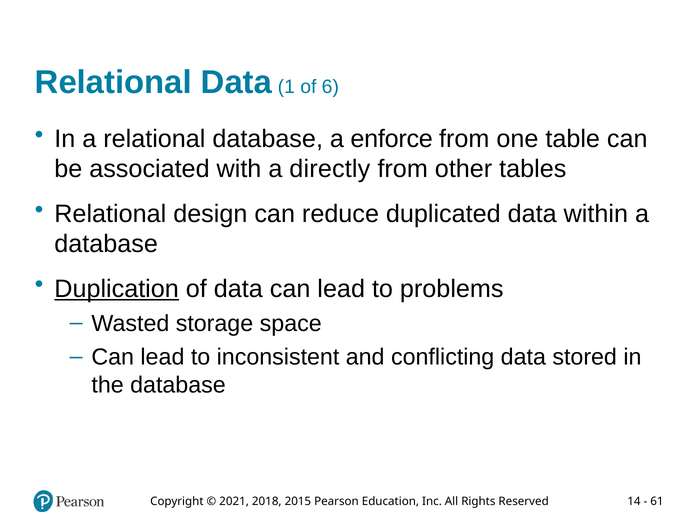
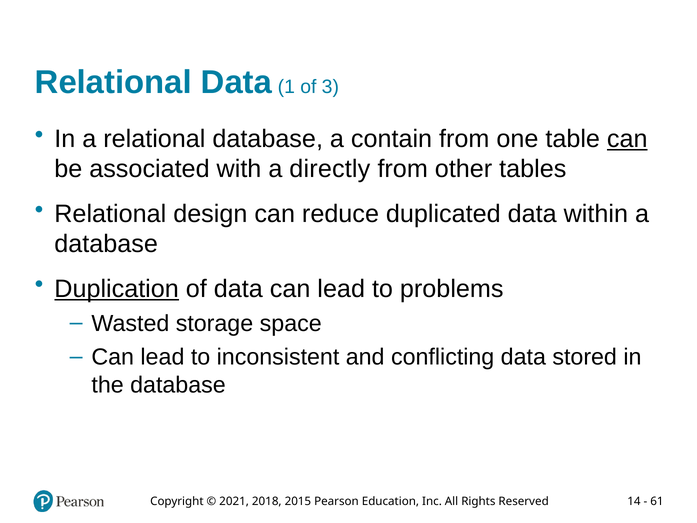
6: 6 -> 3 (330, 87)
enforce: enforce -> contain (392, 139)
can underline: none -> present (627, 139)
